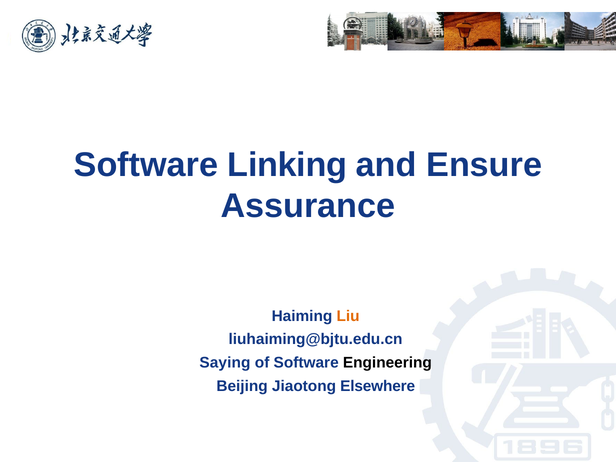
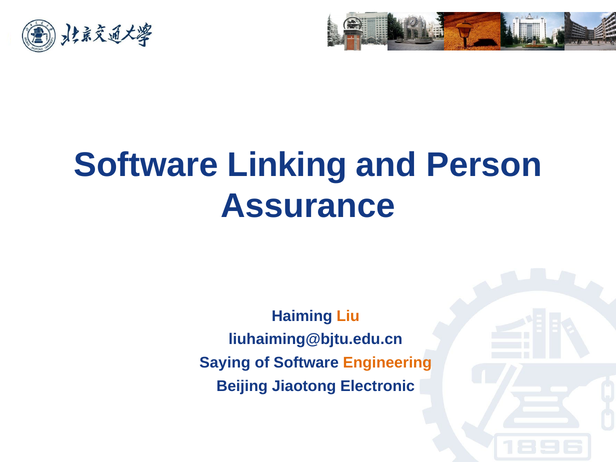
Ensure: Ensure -> Person (484, 165)
Engineering colour: black -> orange (387, 363)
Elsewhere: Elsewhere -> Electronic (378, 386)
